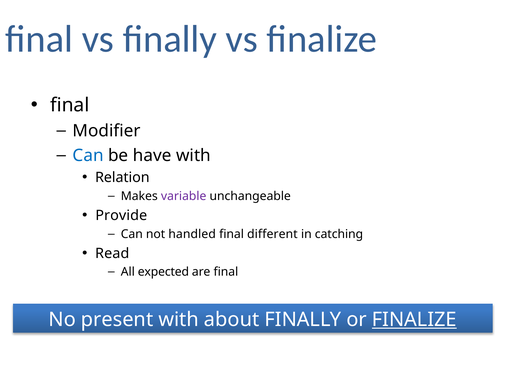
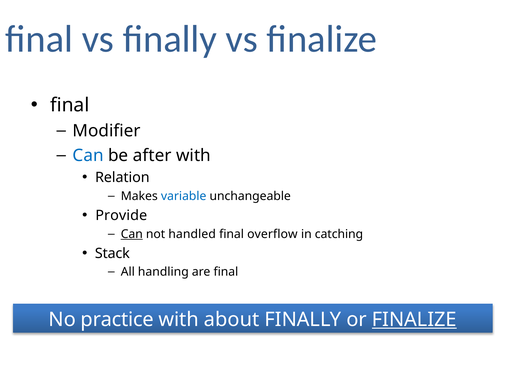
have: have -> after (152, 156)
variable colour: purple -> blue (184, 196)
Can underline: none -> present (132, 234)
different: different -> overflow (272, 234)
Read: Read -> Stack (112, 254)
expected: expected -> handling (163, 272)
present: present -> practice (117, 320)
